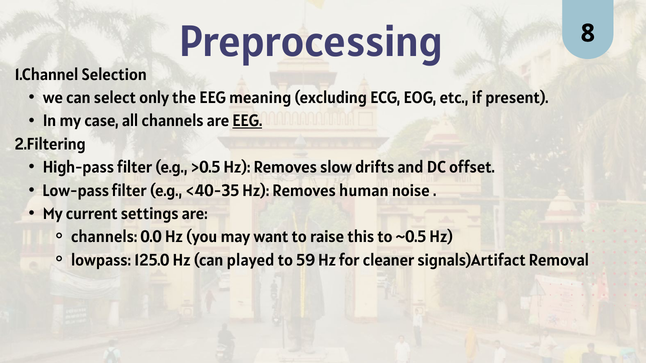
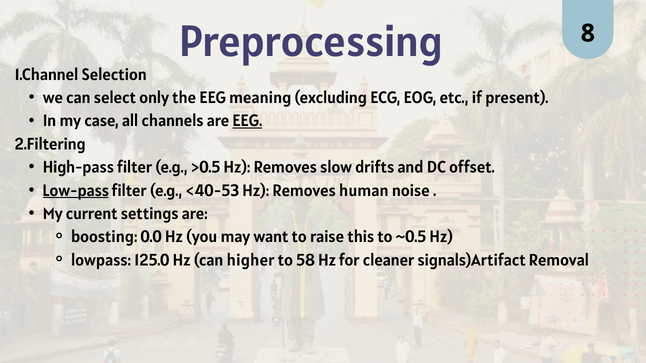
Low-pass underline: none -> present (76, 191)
<40-35: <40-35 -> <40-53 (212, 191)
channels: channels -> boosting (104, 237)
played: played -> higher (251, 261)
59: 59 -> 58 (306, 261)
